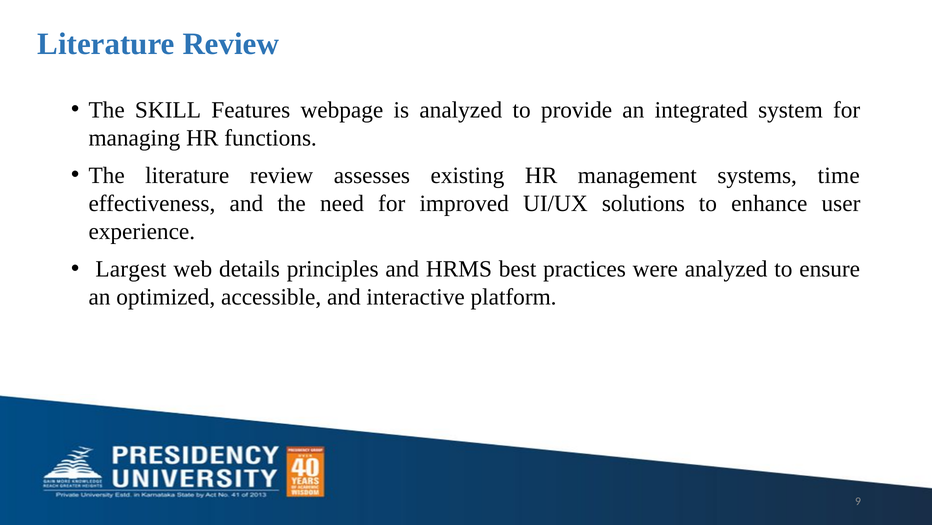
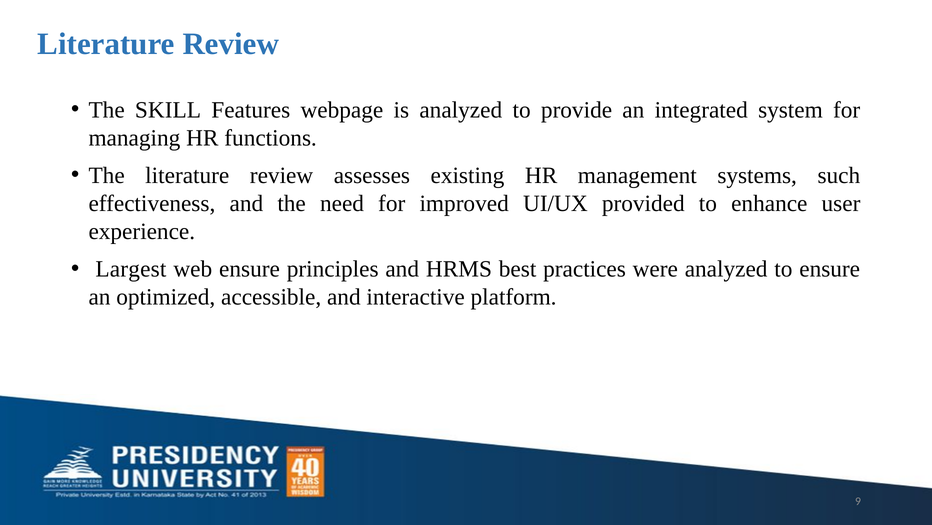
time: time -> such (839, 175)
solutions: solutions -> provided (643, 203)
web details: details -> ensure (250, 269)
